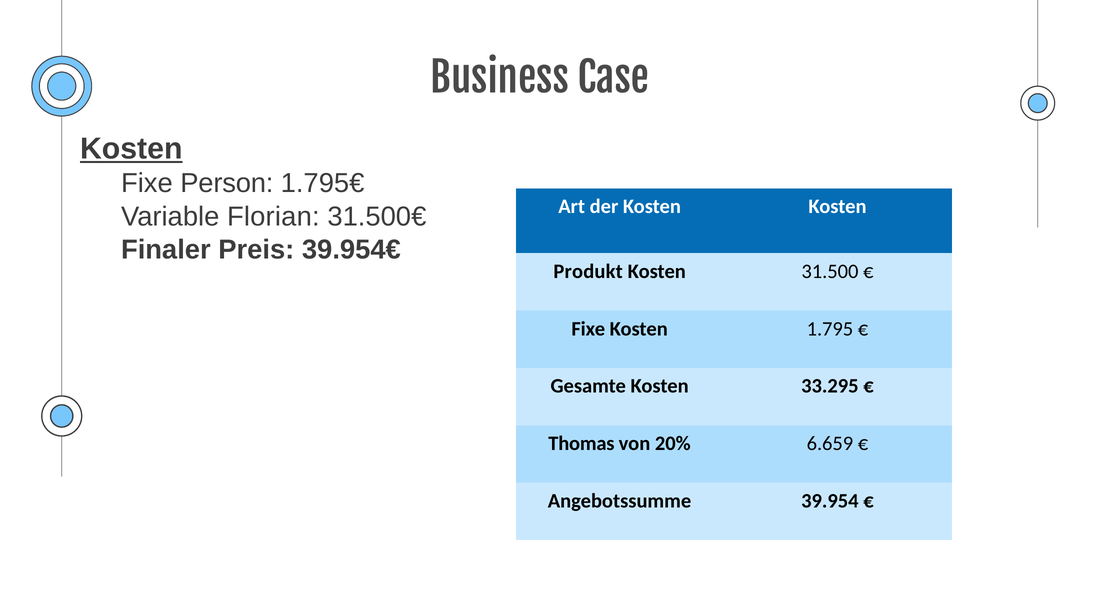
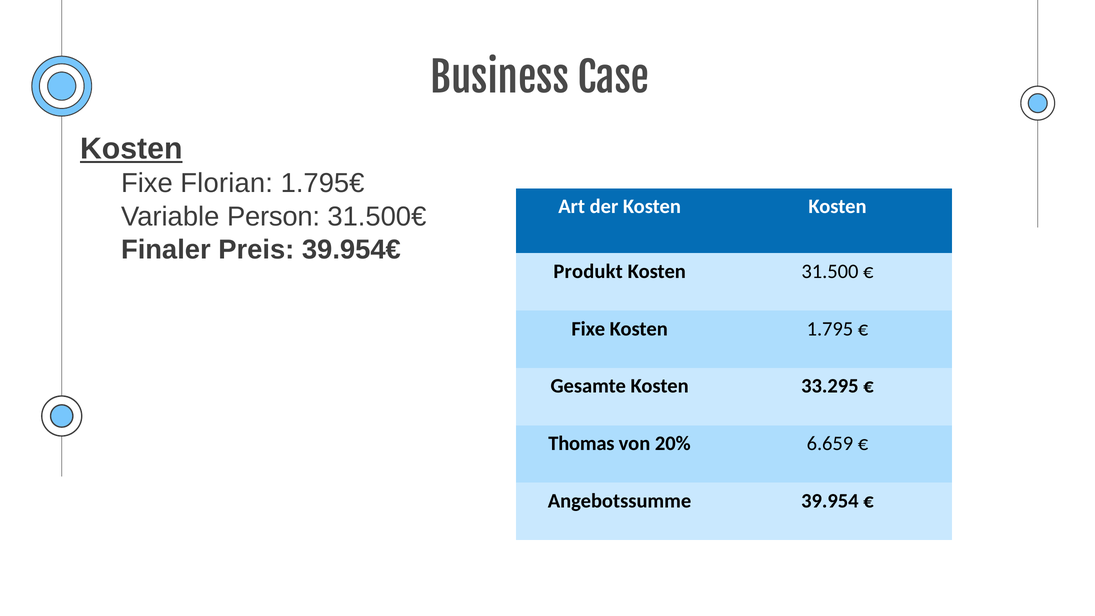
Person: Person -> Florian (227, 183)
Florian: Florian -> Person (274, 217)
